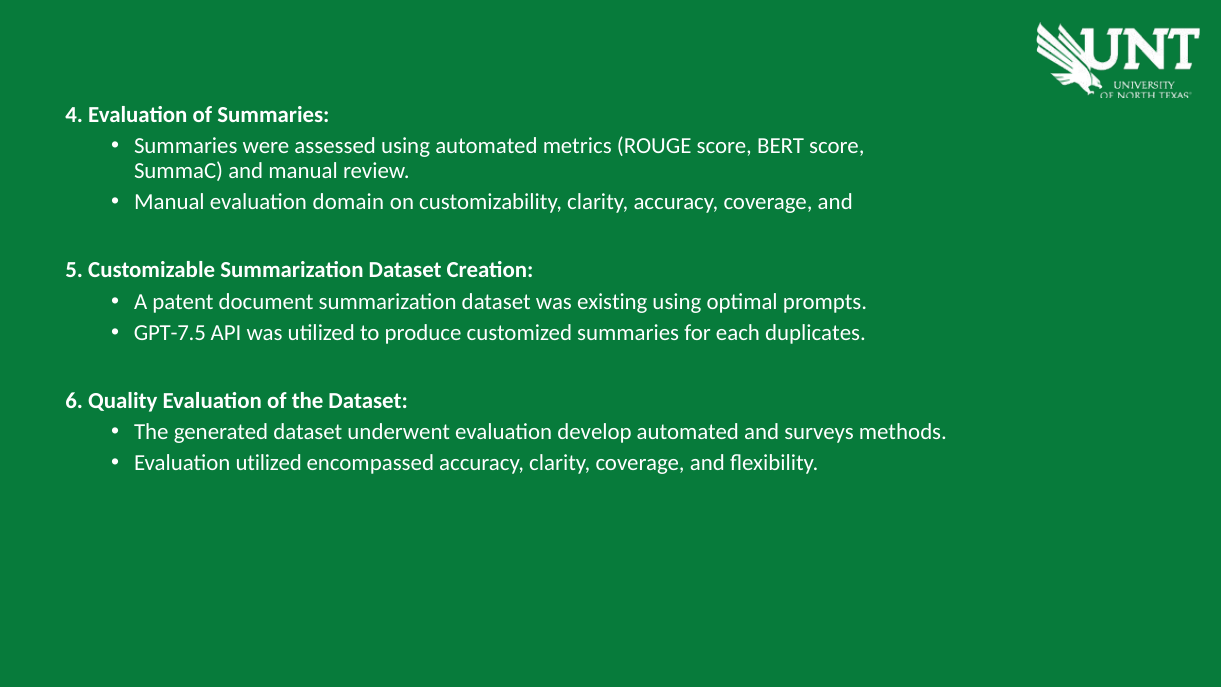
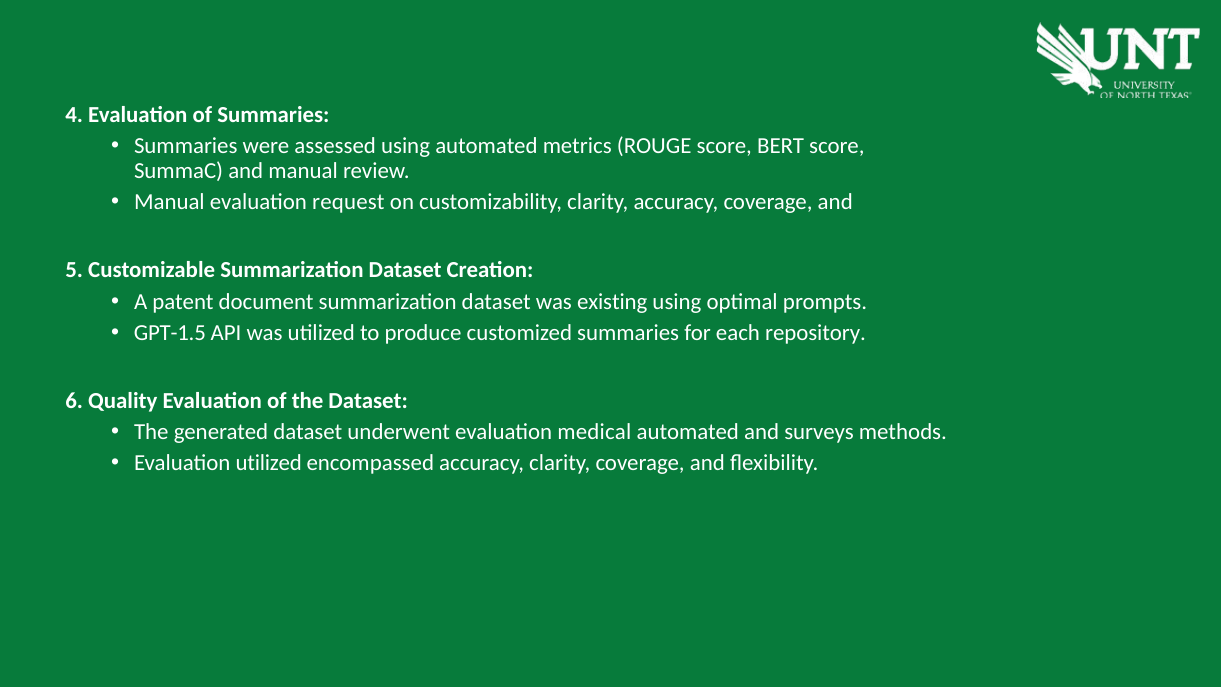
domain: domain -> request (348, 202)
GPT-7.5: GPT-7.5 -> GPT-1.5 (170, 332)
duplicates: duplicates -> repository (816, 332)
develop: develop -> medical (594, 432)
